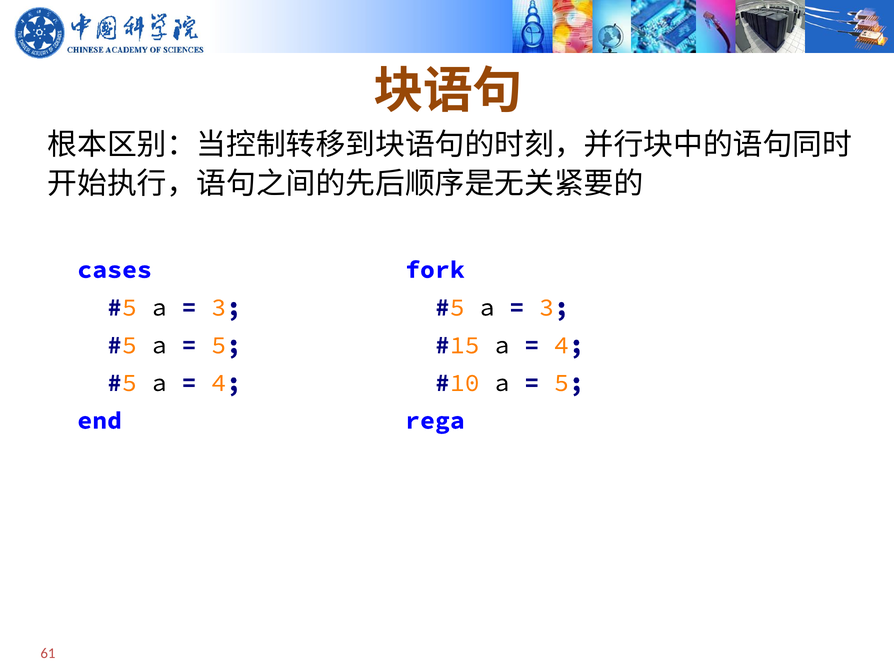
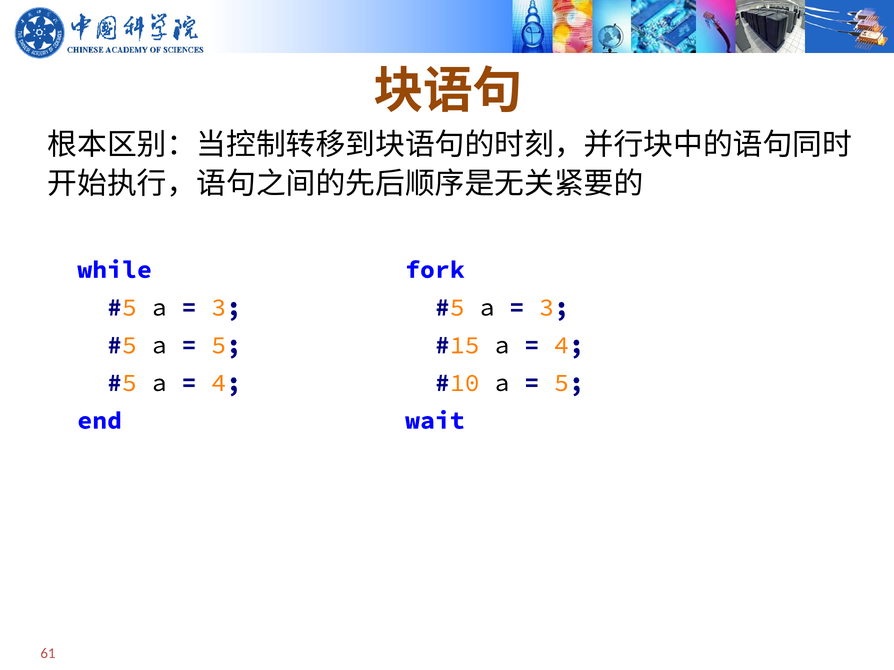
cases: cases -> while (115, 270)
rega: rega -> wait (435, 421)
